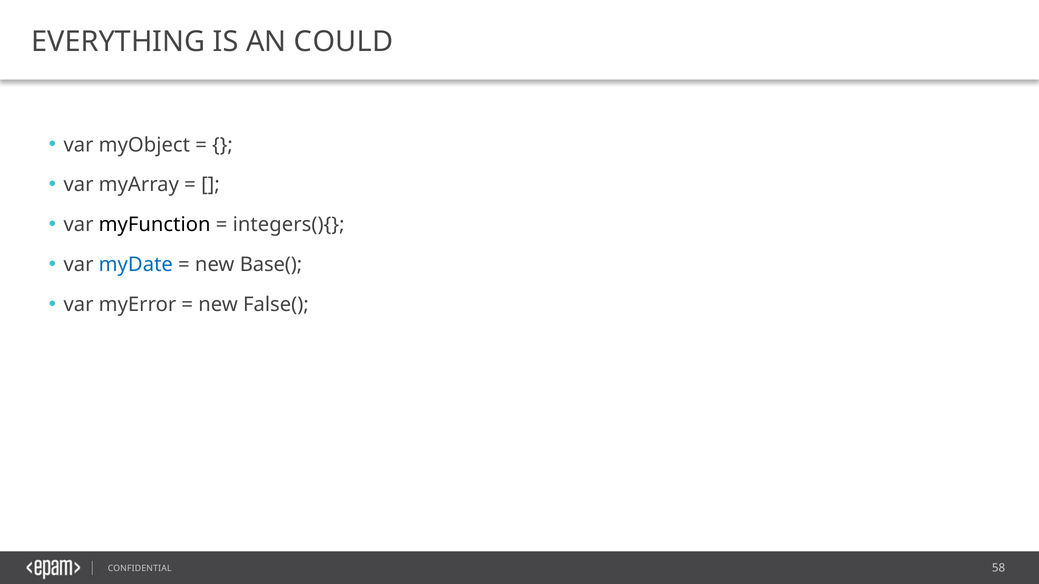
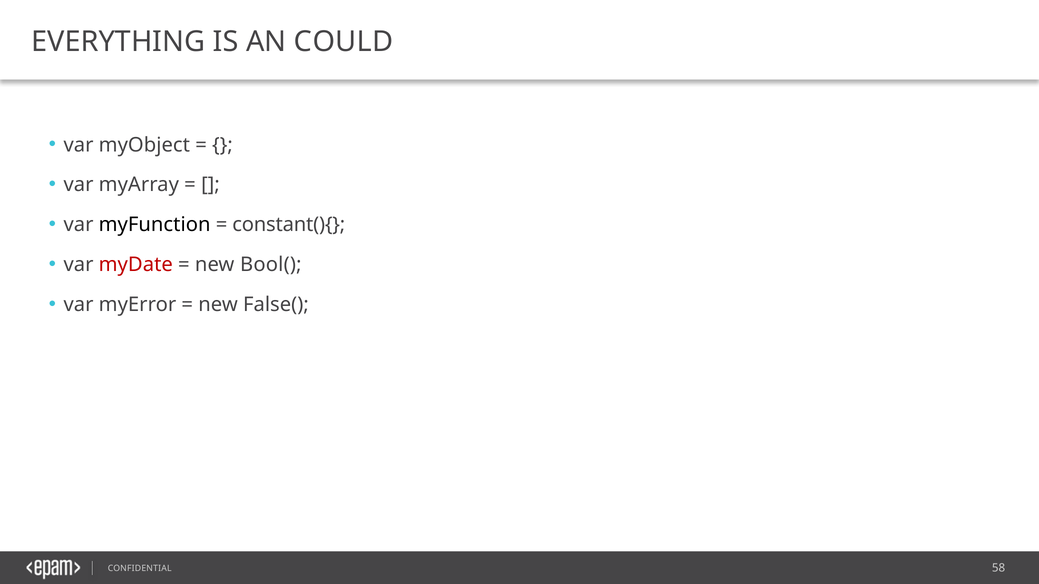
integers(){: integers(){ -> constant(){ (289, 225)
myDate colour: blue -> red (136, 265)
Base(: Base( -> Bool( (271, 265)
